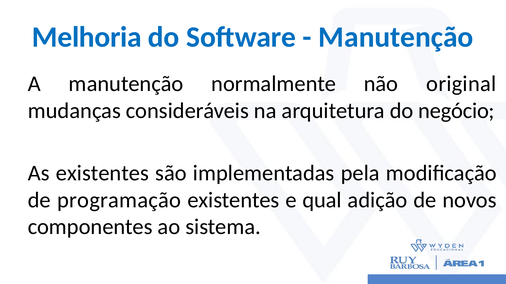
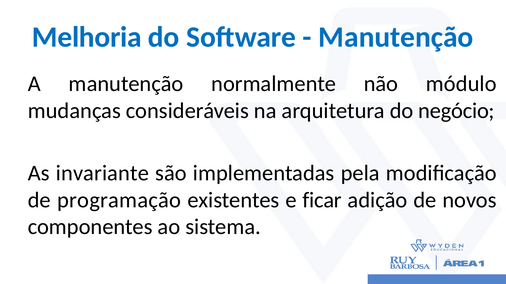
original: original -> módulo (461, 84)
As existentes: existentes -> invariante (102, 173)
qual: qual -> ficar (322, 200)
